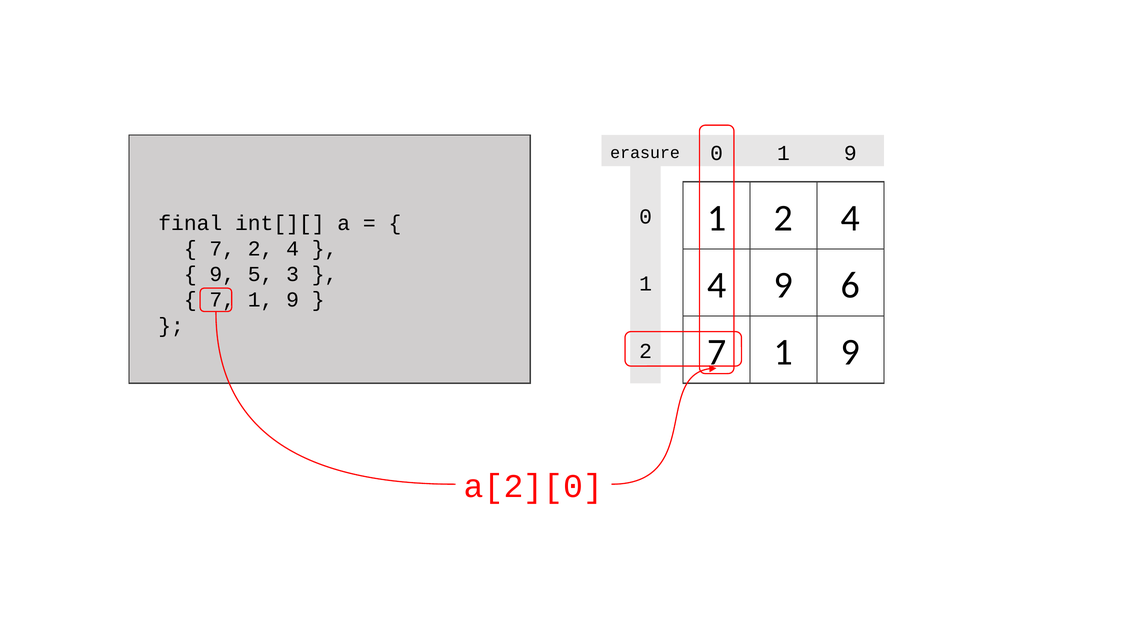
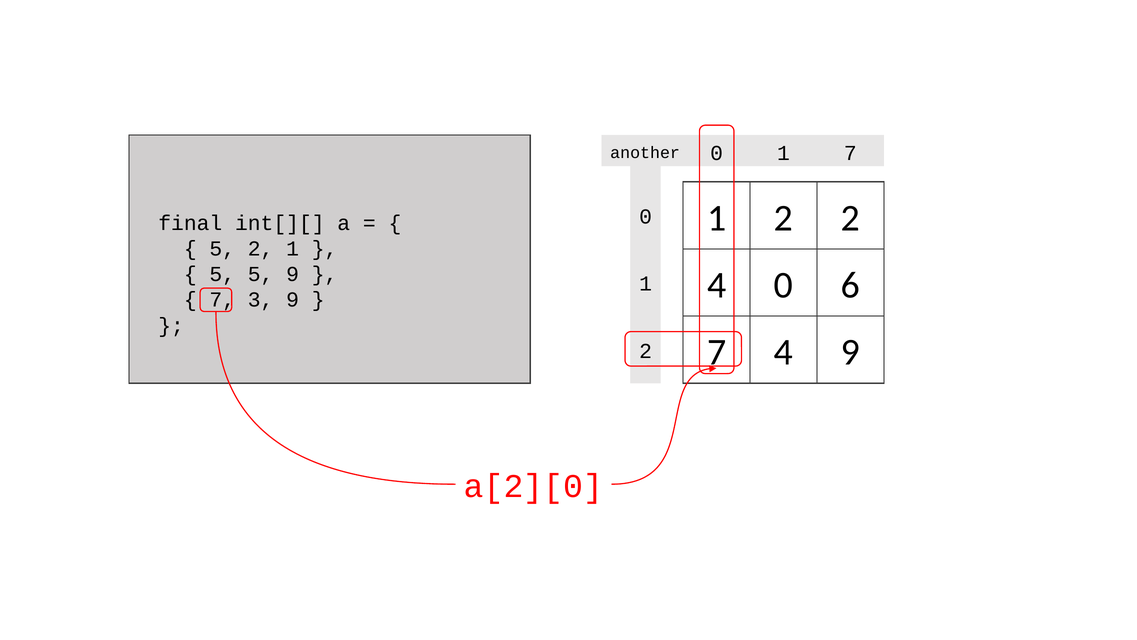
0 1 9: 9 -> 7 (850, 153)
erasure: erasure -> another (645, 153)
1 2 4: 4 -> 2 (850, 218)
7: 7 -> 5 (222, 249)
4: 4 -> 1 (293, 249)
9: 9 -> 5 (222, 274)
5 3: 3 -> 9 (293, 274)
4 9: 9 -> 0 (784, 285)
1: 1 -> 3 (261, 300)
1: 1 -> 4 (784, 352)
